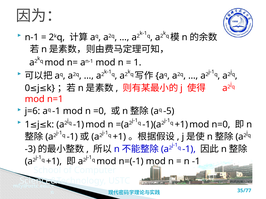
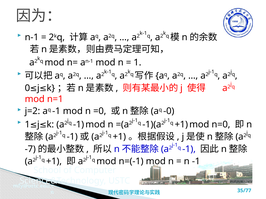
j=6: j=6 -> j=2 (32, 111)
-5: -5 -> -0 (169, 111)
-3: -3 -> -7 (30, 149)
